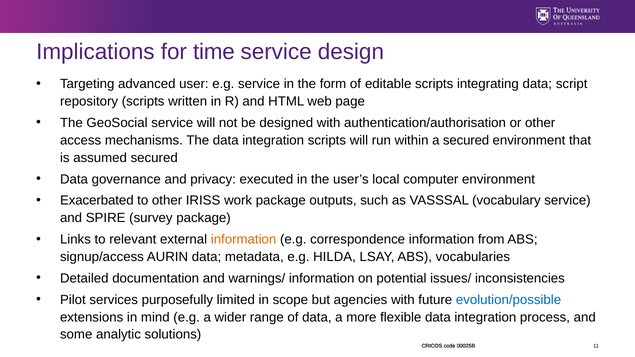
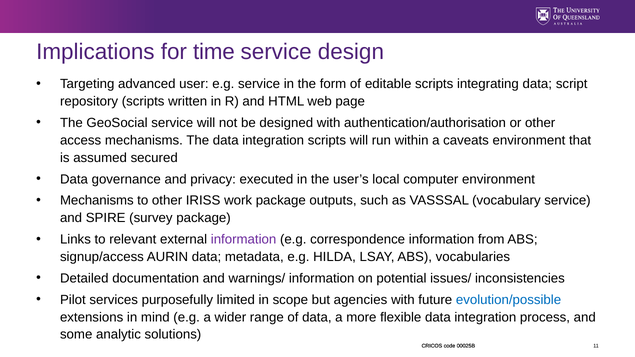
a secured: secured -> caveats (466, 140)
Exacerbated: Exacerbated -> Mechanisms (97, 201)
information colour: orange -> purple (244, 240)
